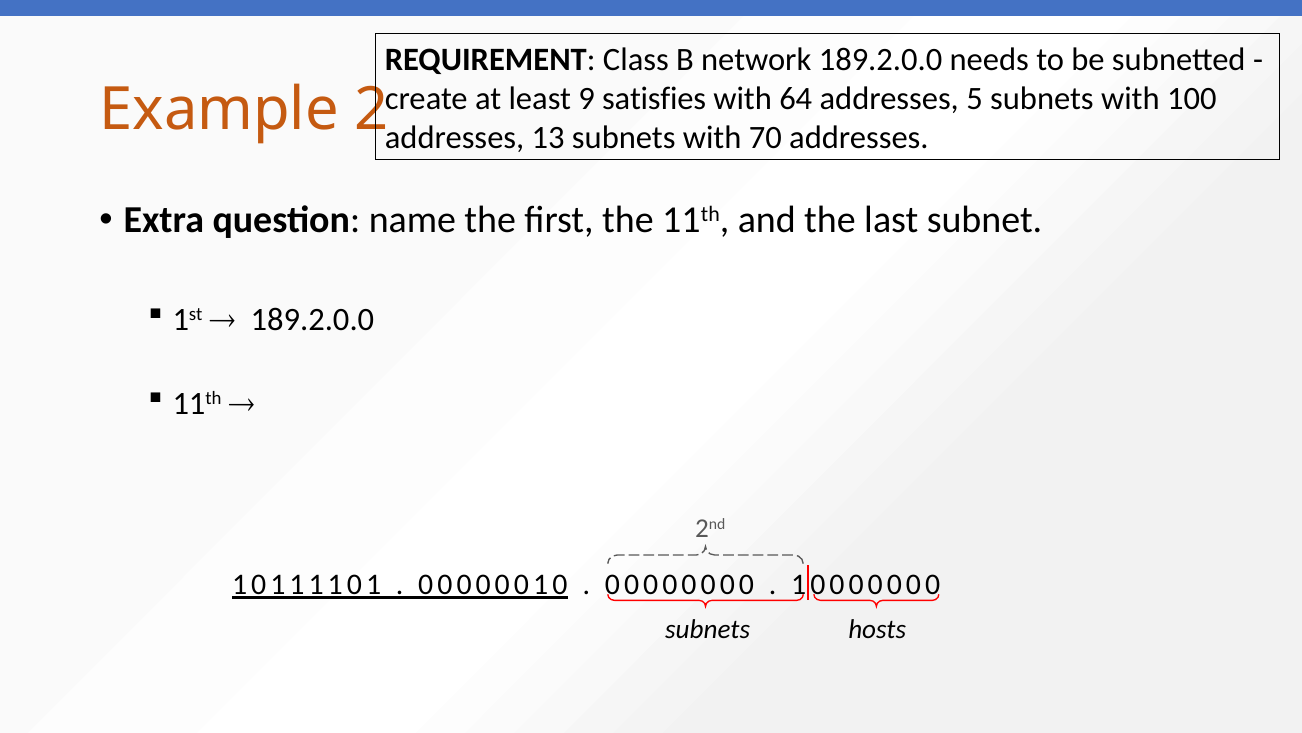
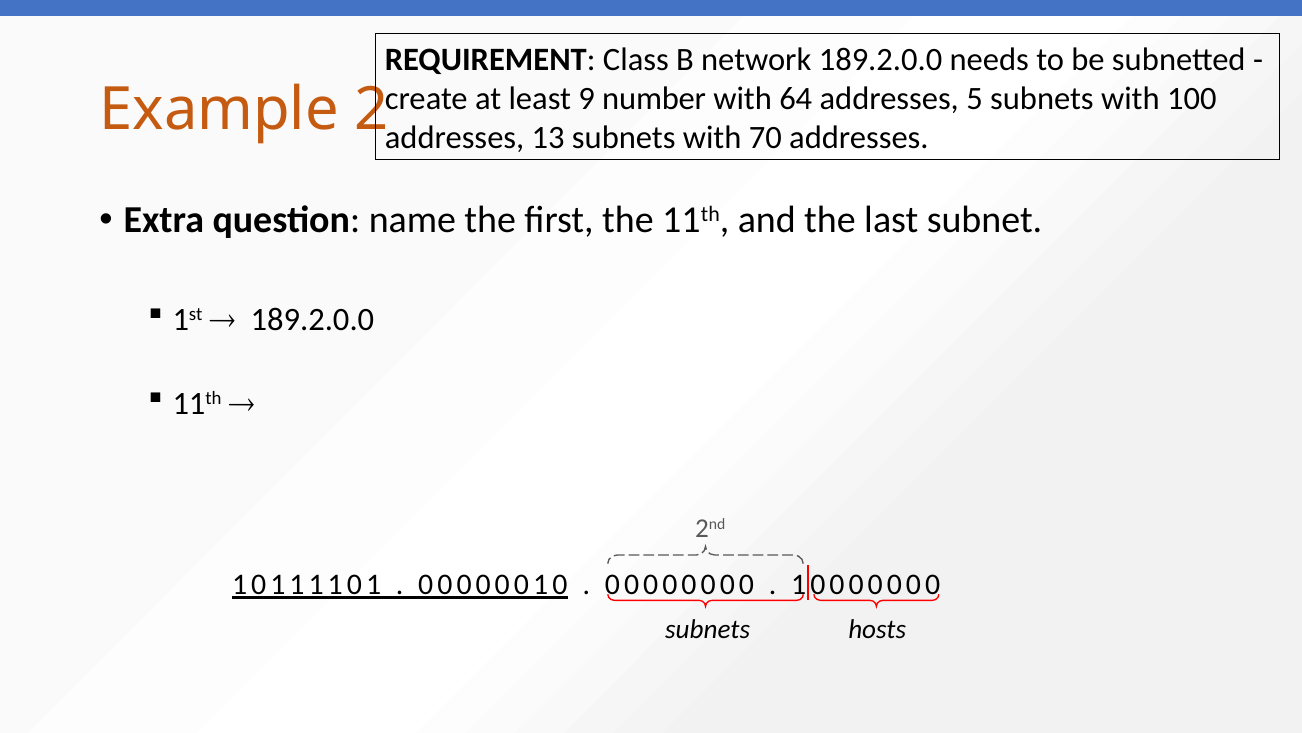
satisfies: satisfies -> number (654, 99)
